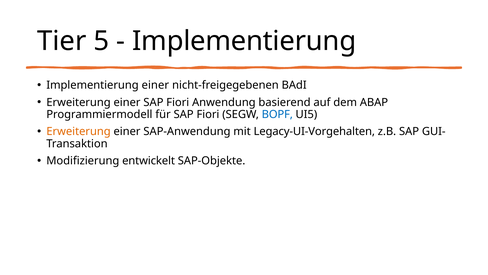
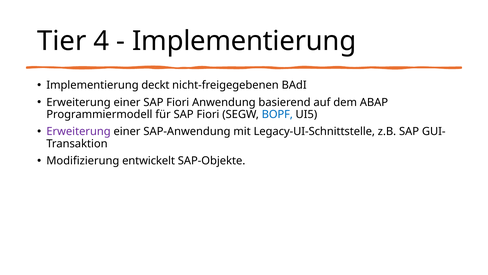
5: 5 -> 4 (101, 41)
Implementierung einer: einer -> deckt (155, 85)
Erweiterung colour: orange -> purple (79, 131)
Legacy-UI-Vorgehalten: Legacy-UI-Vorgehalten -> Legacy-UI-Schnittstelle (314, 131)
